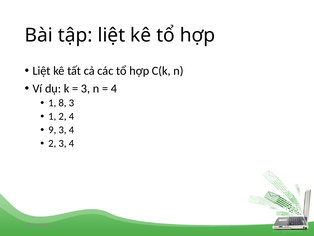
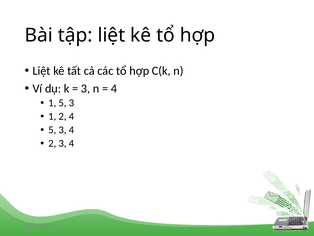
1 8: 8 -> 5 (62, 103)
9: 9 -> 5 (52, 130)
